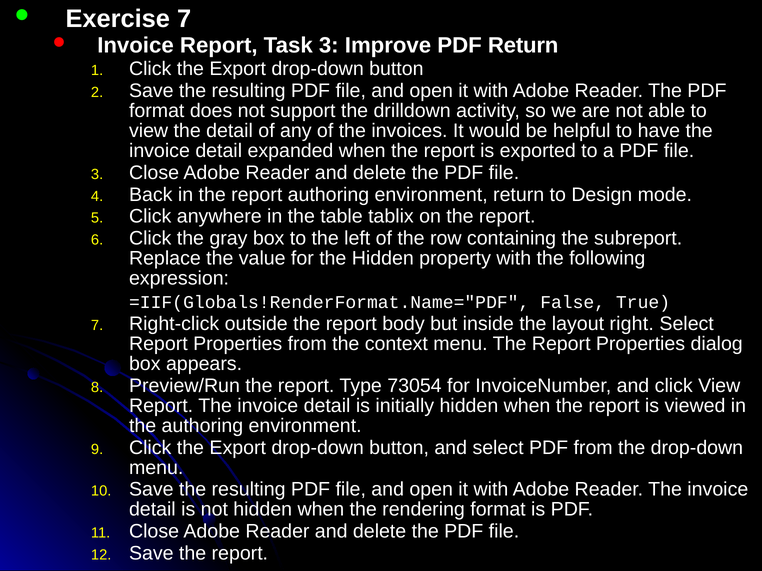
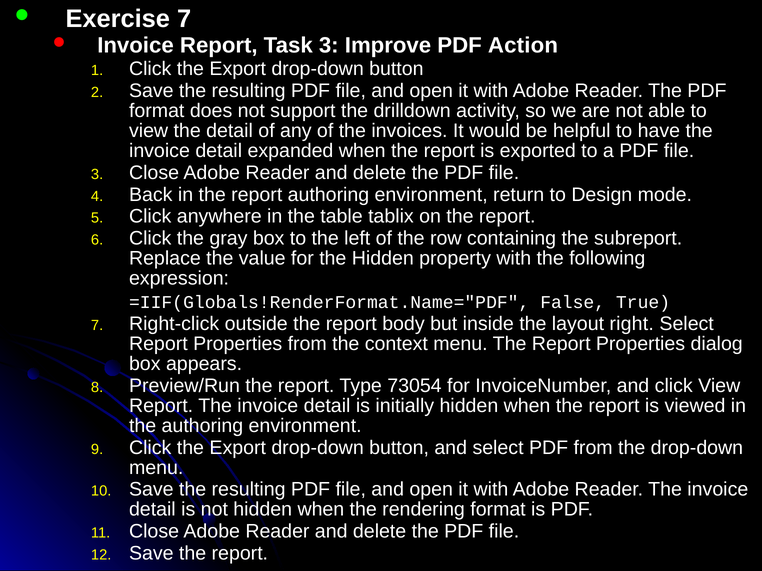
PDF Return: Return -> Action (523, 46)
